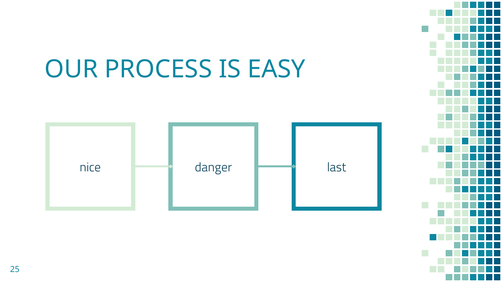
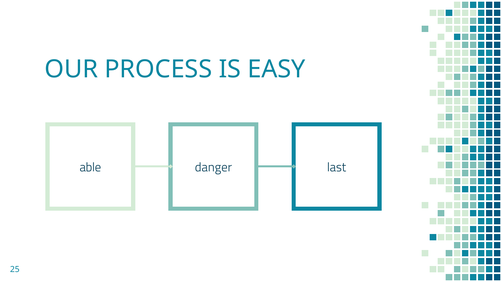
nice: nice -> able (90, 168)
